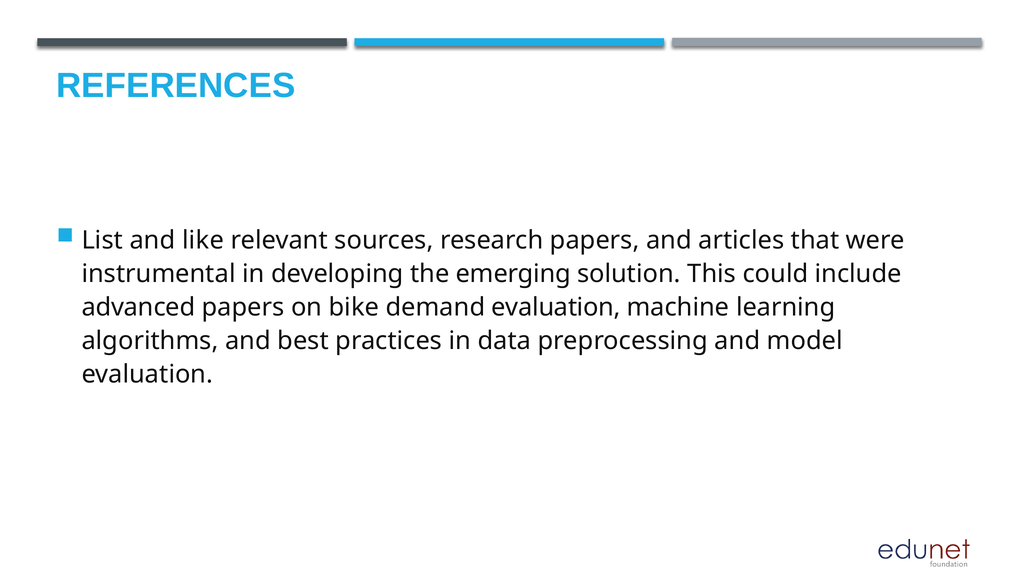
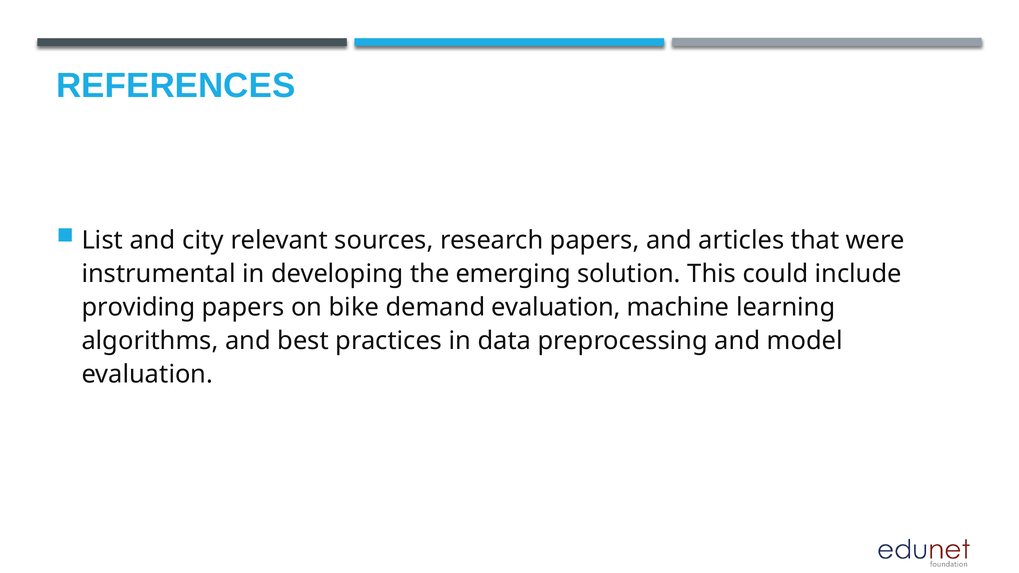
like: like -> city (203, 240)
advanced: advanced -> providing (138, 307)
